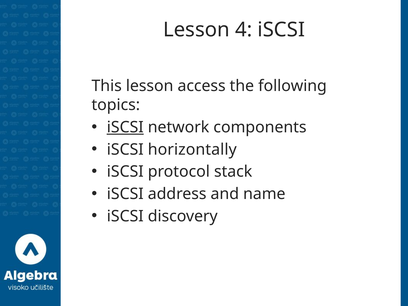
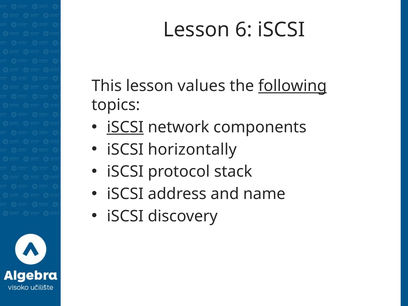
4: 4 -> 6 (244, 30)
access: access -> values (202, 86)
following underline: none -> present (293, 86)
